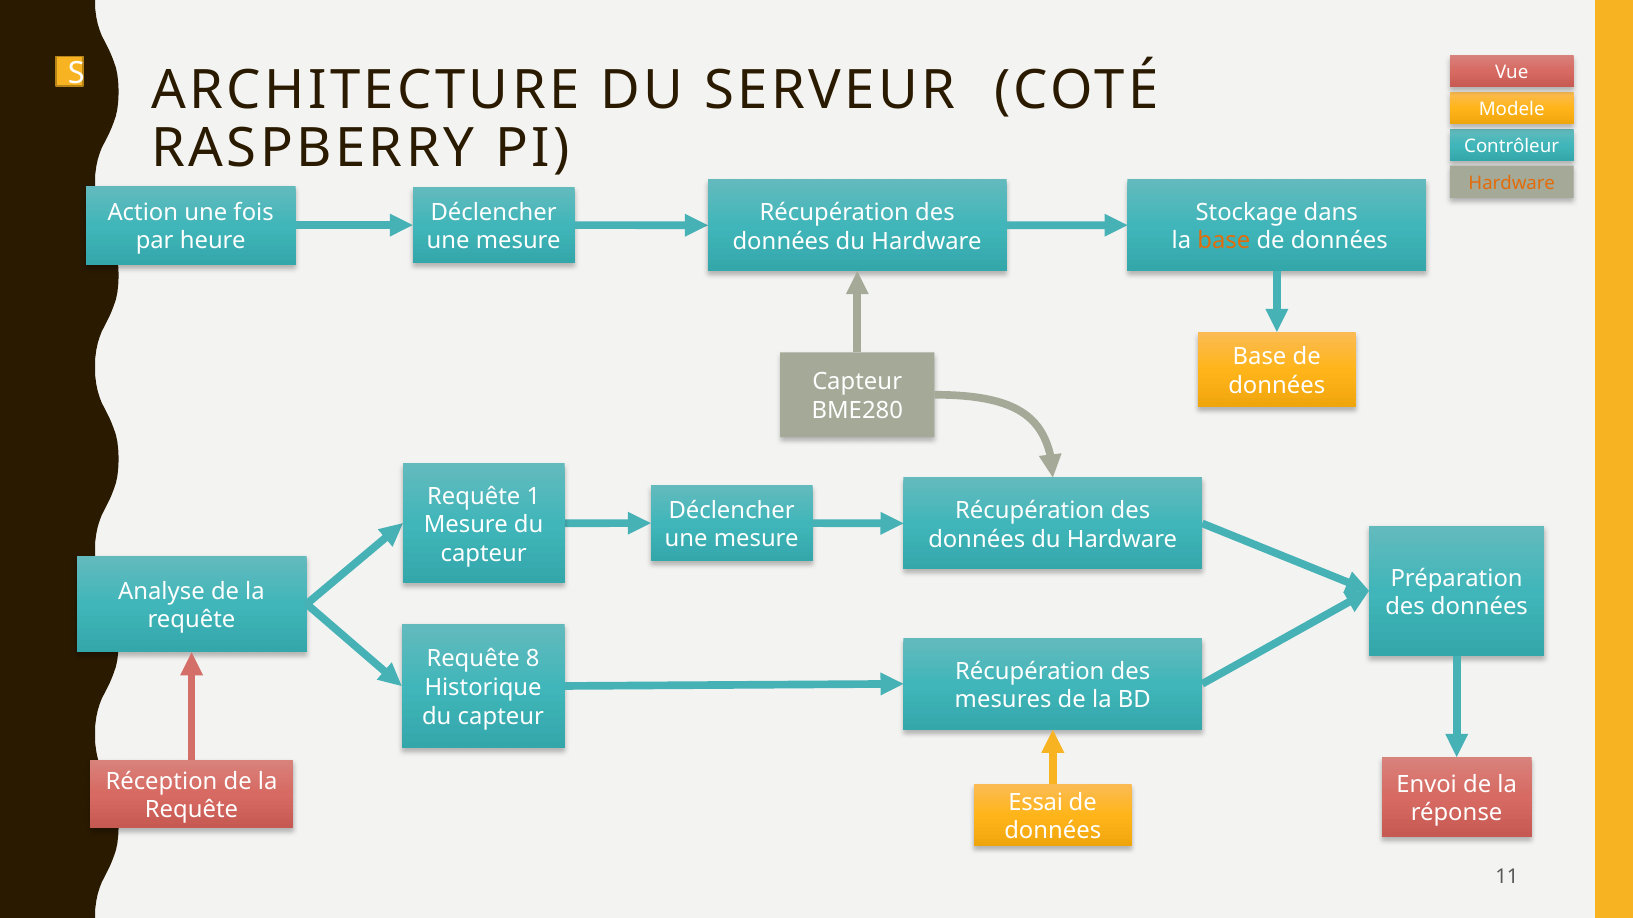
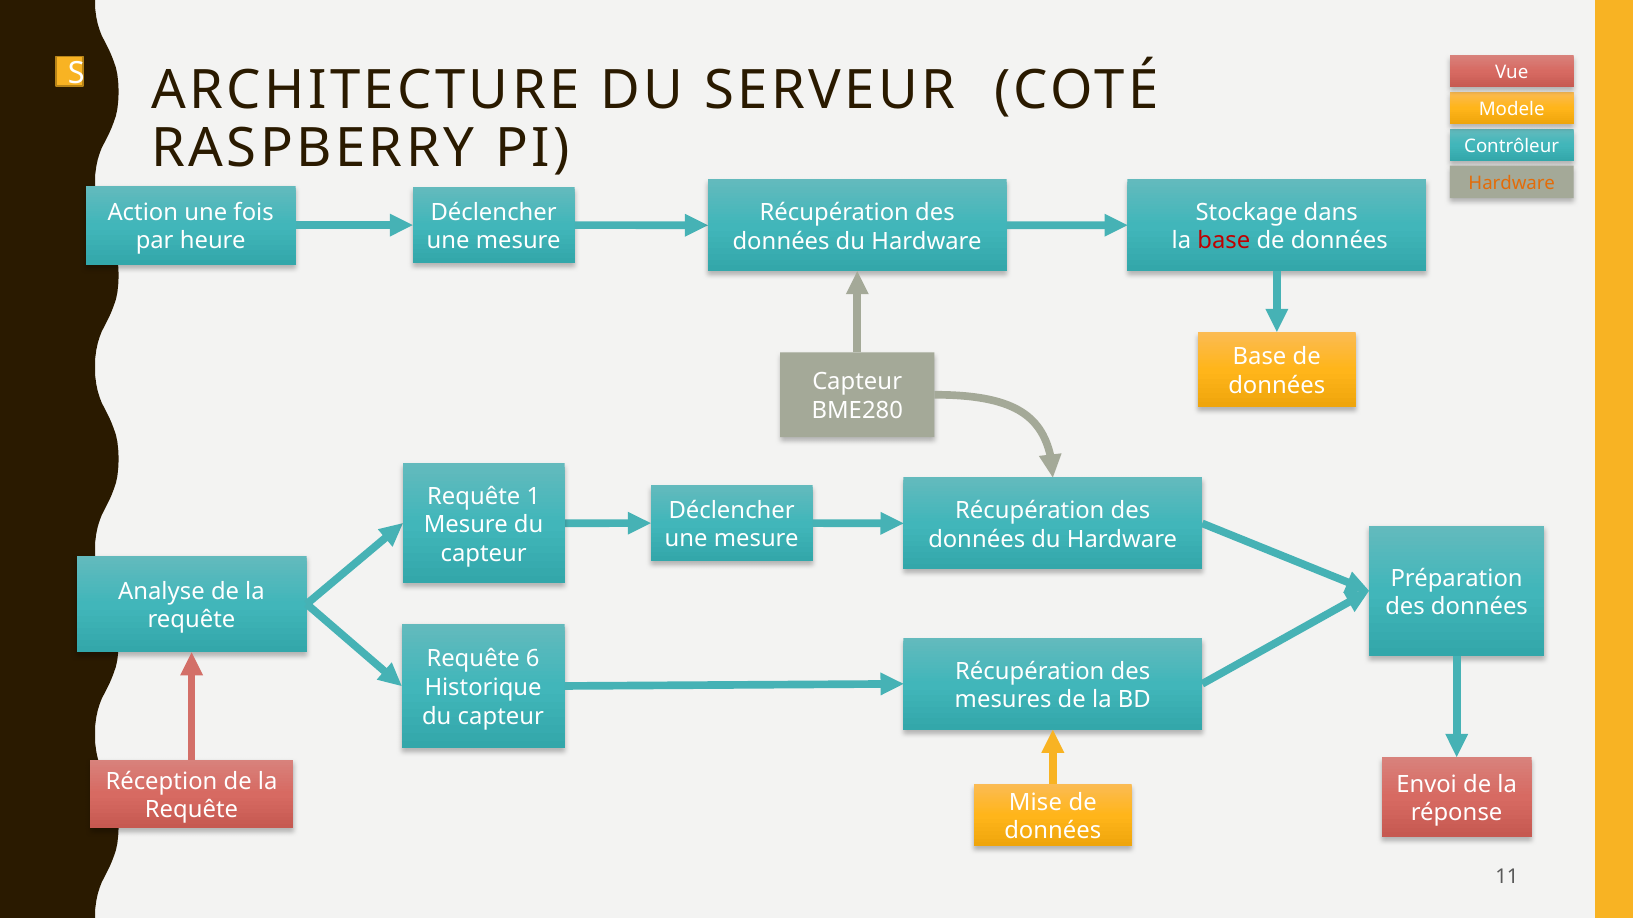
base colour: orange -> red (1224, 241)
8: 8 -> 6 (533, 659)
Essai: Essai -> Mise (1035, 803)
